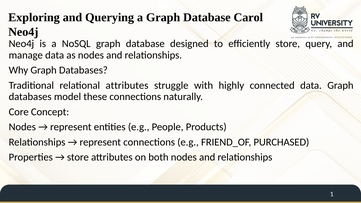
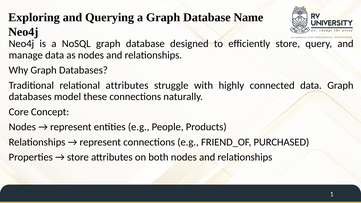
Carol: Carol -> Name (248, 17)
